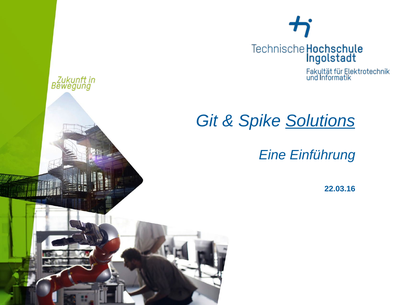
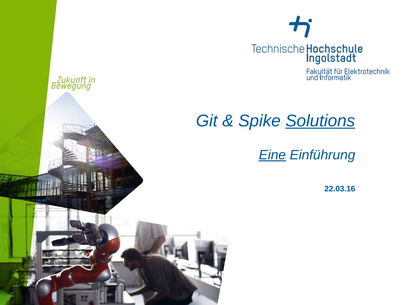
Eine underline: none -> present (272, 155)
